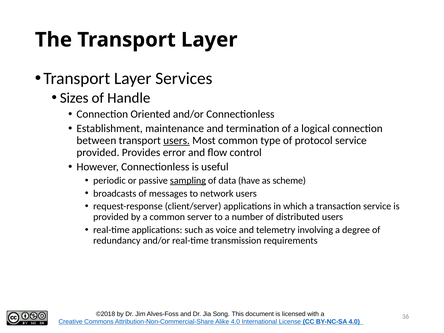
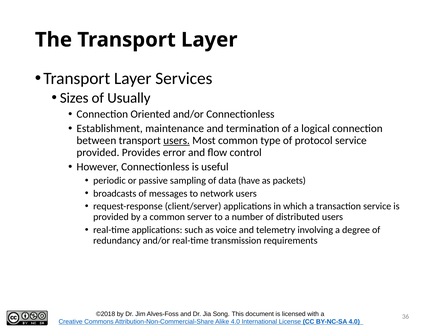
Handle: Handle -> Usually (129, 98)
sampling underline: present -> none (188, 180)
scheme: scheme -> packets (289, 180)
